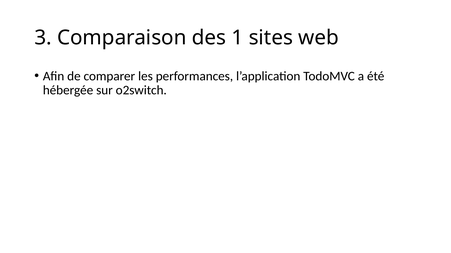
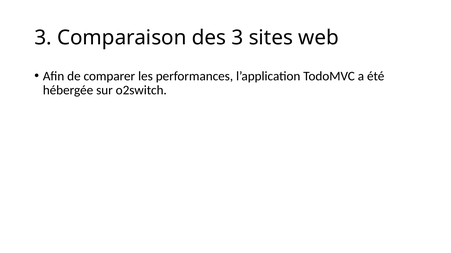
des 1: 1 -> 3 (237, 38)
